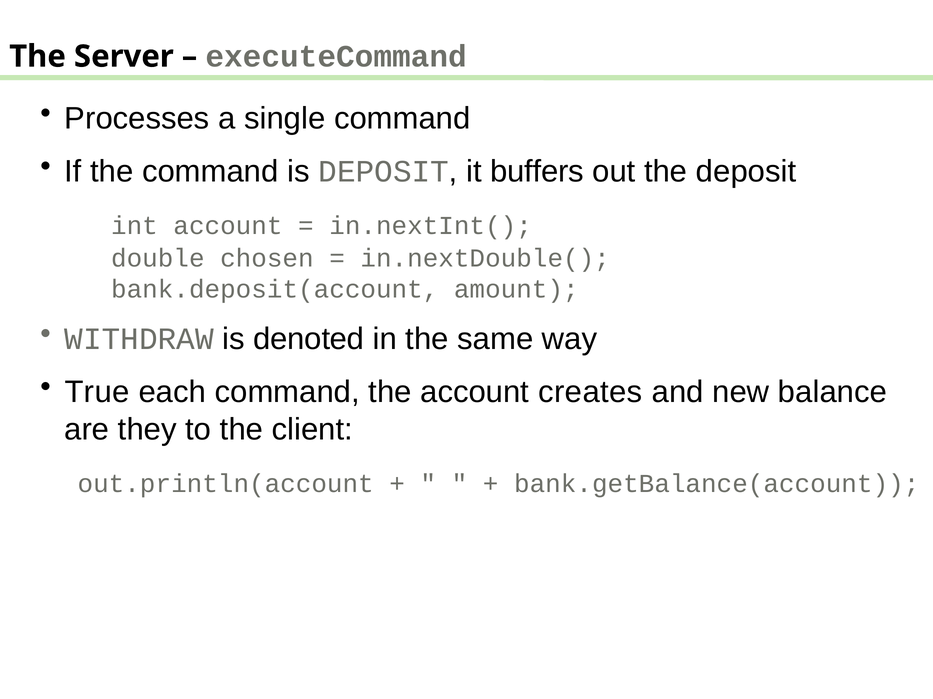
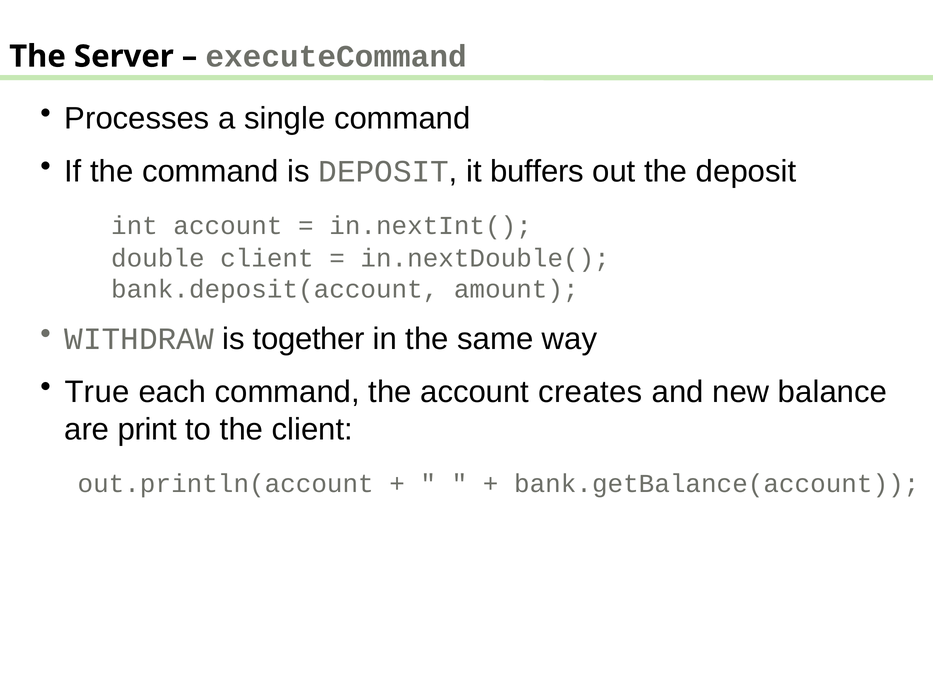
double chosen: chosen -> client (267, 258)
denoted: denoted -> together (309, 340)
they: they -> print (147, 430)
